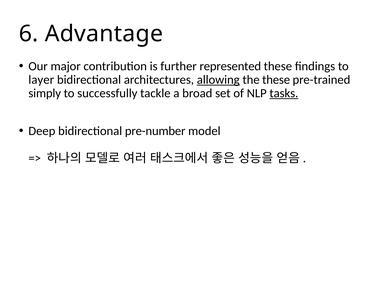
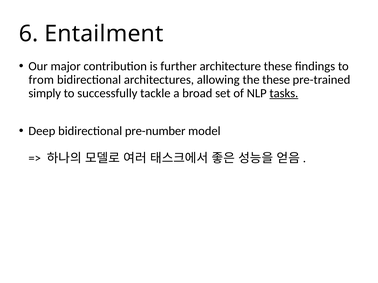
Advantage: Advantage -> Entailment (104, 34)
represented: represented -> architecture (230, 66)
layer: layer -> from (41, 80)
allowing underline: present -> none (218, 80)
